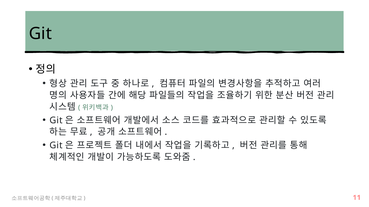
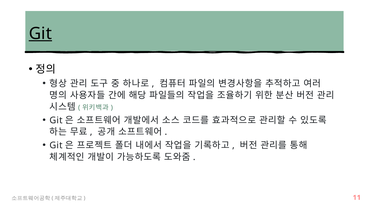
Git underline: none -> present (40, 34)
